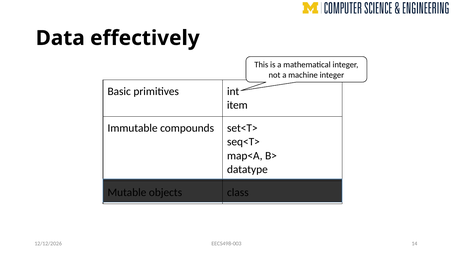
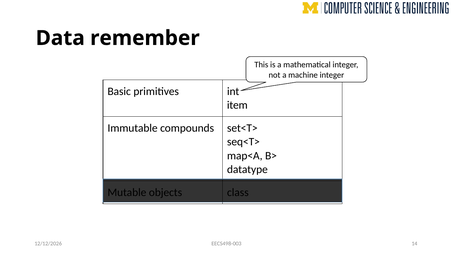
effectively: effectively -> remember (145, 38)
